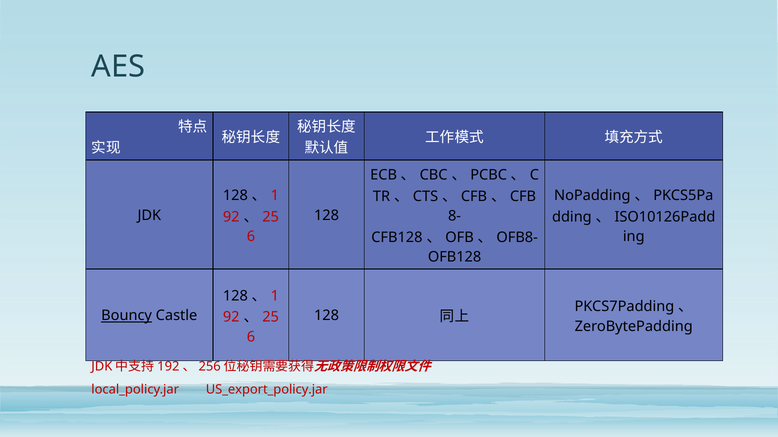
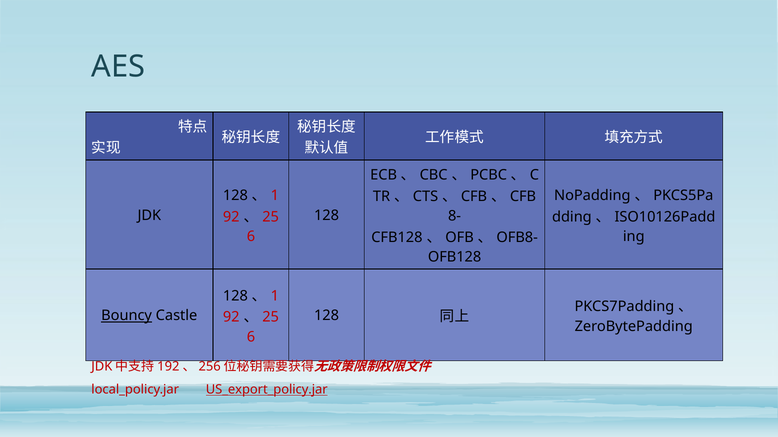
US_export_policy.jar underline: none -> present (267, 390)
